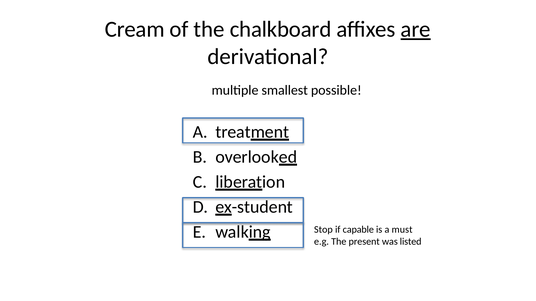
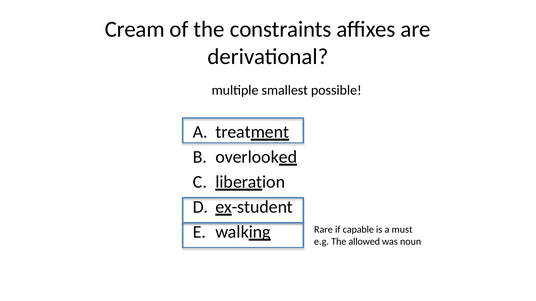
chalkboard: chalkboard -> constraints (281, 29)
are underline: present -> none (416, 29)
Stop: Stop -> Rare (323, 230)
present: present -> allowed (364, 242)
listed: listed -> noun (411, 242)
